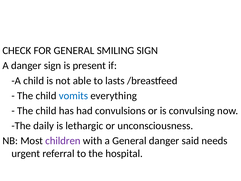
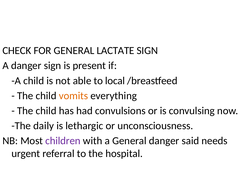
SMILING: SMILING -> LACTATE (116, 51)
lasts: lasts -> local (115, 81)
vomits colour: blue -> orange (73, 96)
